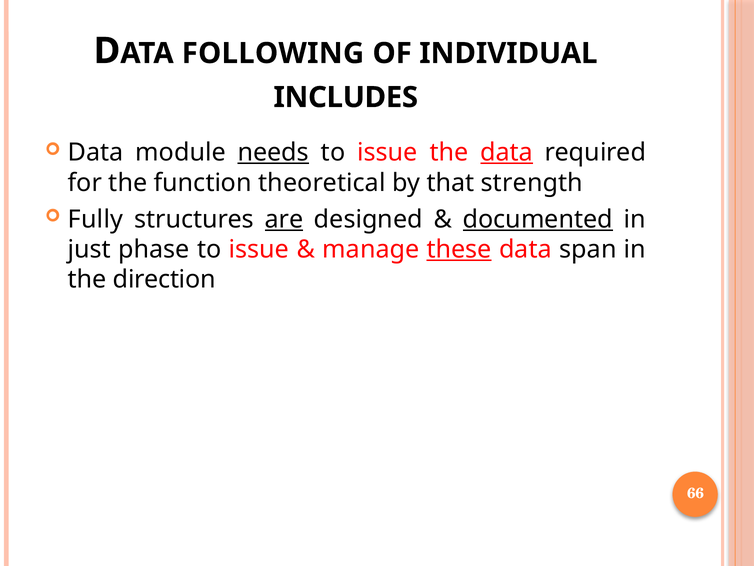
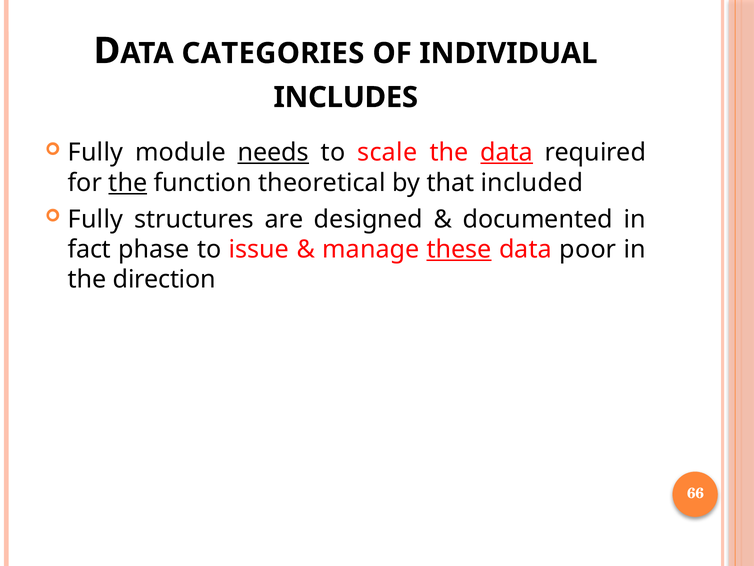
FOLLOWING: FOLLOWING -> CATEGORIES (273, 53)
Data: Data -> Fully (95, 153)
issue: issue -> scale (387, 153)
the underline: none -> present (128, 183)
strength: strength -> included (532, 183)
are underline: present -> none (284, 219)
documented underline: present -> none (538, 219)
just: just -> fact (89, 249)
span: span -> poor (588, 249)
